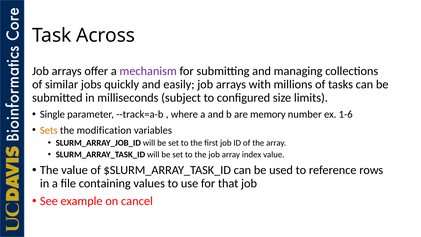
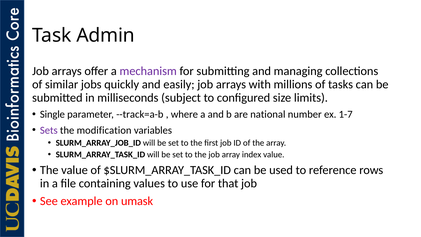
Across: Across -> Admin (106, 35)
memory: memory -> national (268, 114)
1-6: 1-6 -> 1-7 (346, 114)
Sets colour: orange -> purple (49, 130)
cancel: cancel -> umask (137, 201)
